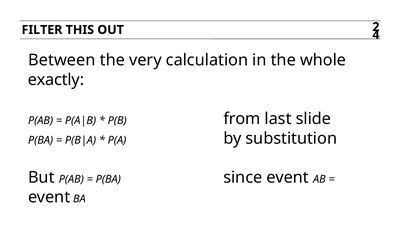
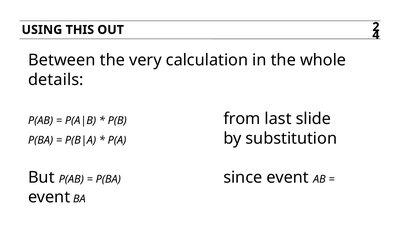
FILTER: FILTER -> USING (42, 30)
exactly: exactly -> details (56, 80)
